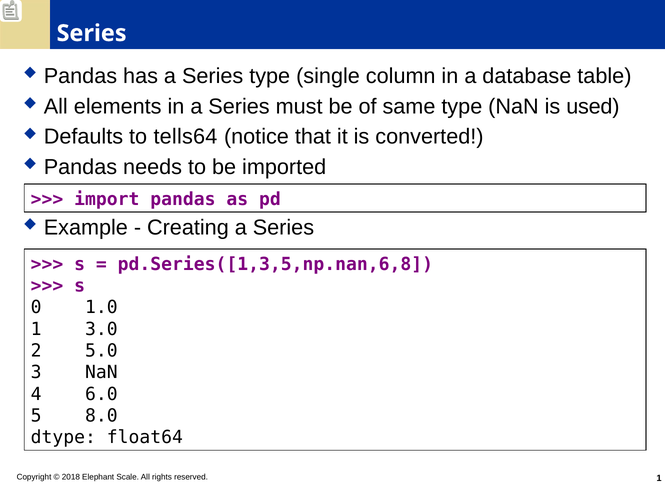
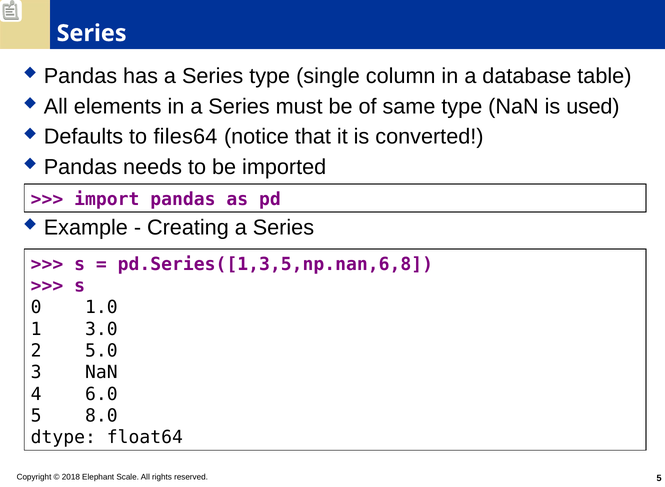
tells64: tells64 -> files64 (185, 137)
reserved 1: 1 -> 5 (659, 478)
